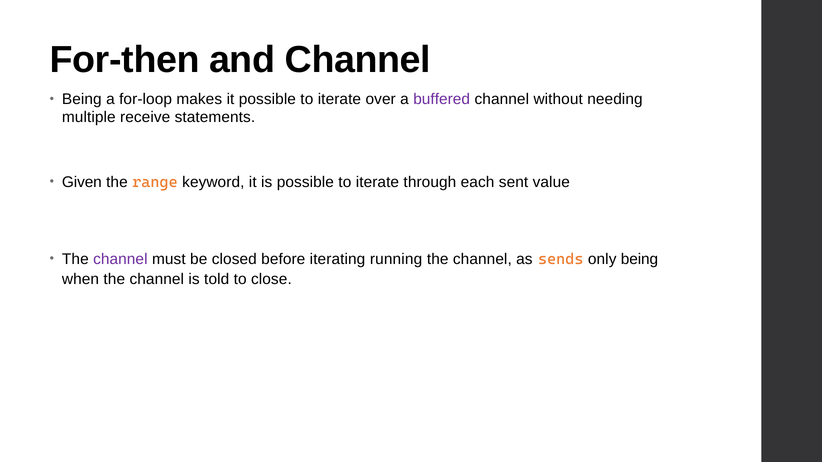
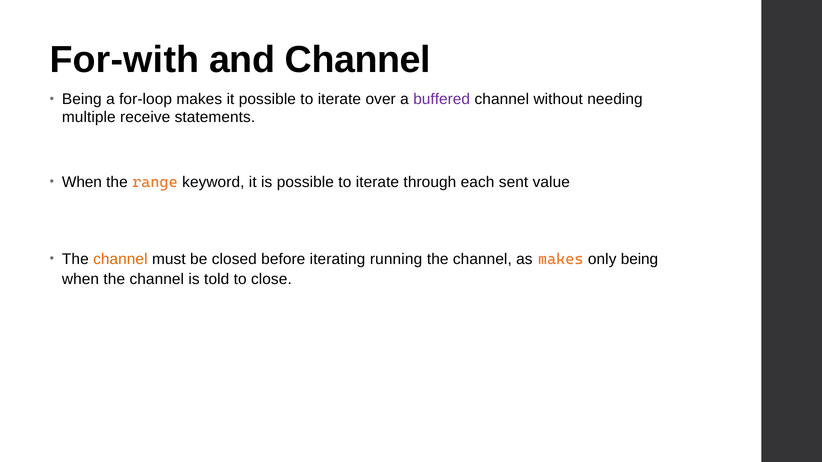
For-then: For-then -> For-with (124, 60)
Given: Given -> When (82, 182)
channel colour: purple -> orange (120, 259)
as sends: sends -> makes (561, 259)
